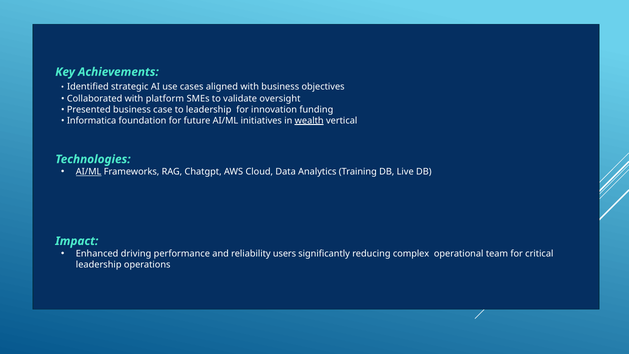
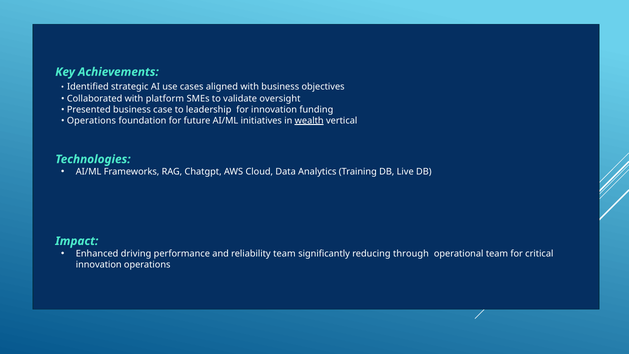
Informatica: Informatica -> Operations (91, 120)
AI/ML underline: present -> none (89, 172)
reliability users: users -> team (284, 253)
complex: complex -> through (411, 253)
leadership: leadership -> innovation (99, 264)
